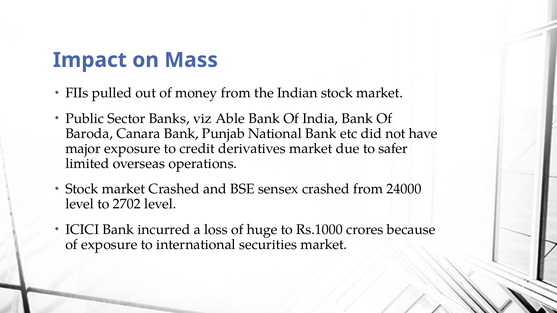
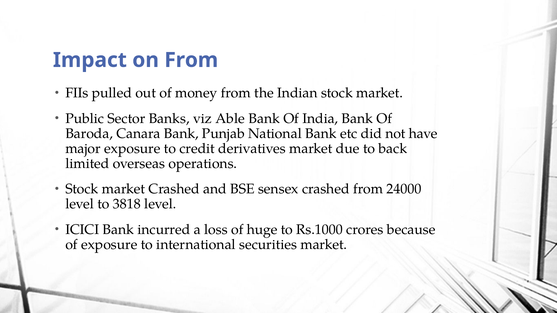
on Mass: Mass -> From (191, 60)
safer: safer -> back (393, 149)
2702: 2702 -> 3818 (127, 204)
